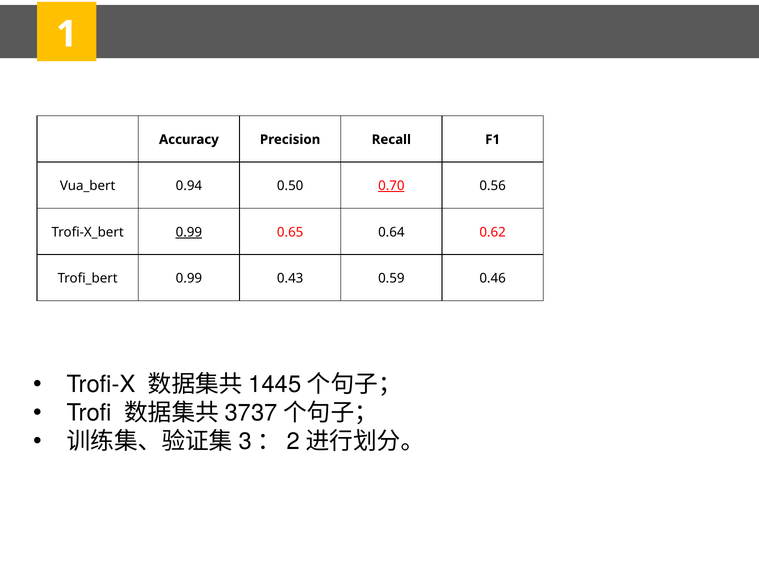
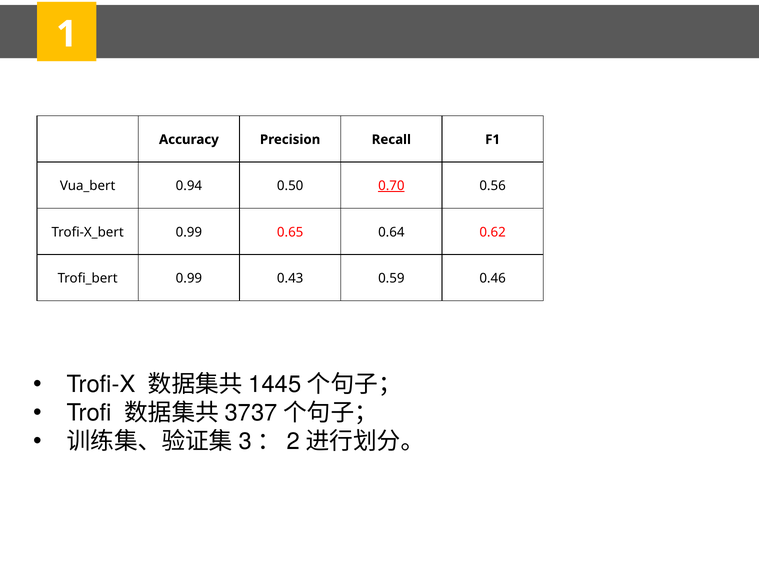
0.99 underline: present -> none (189, 232)
